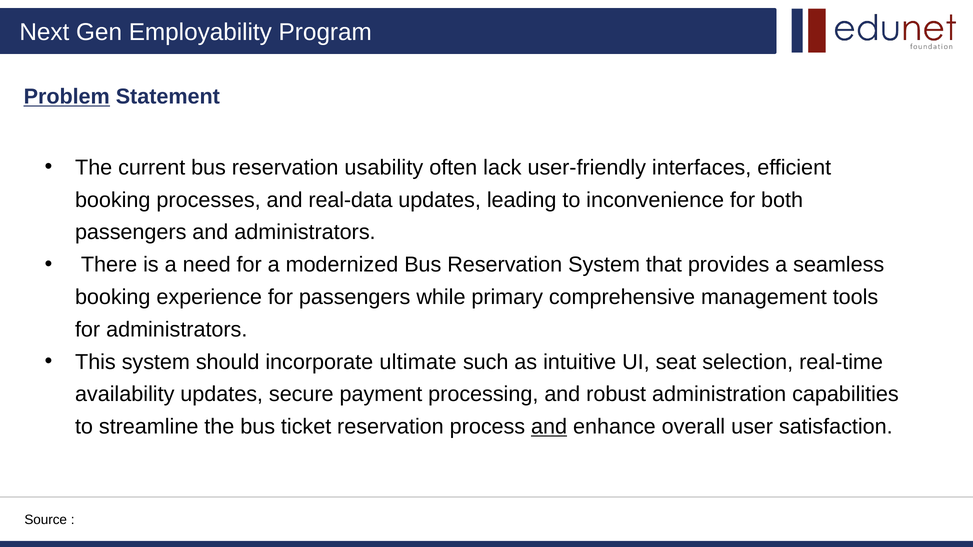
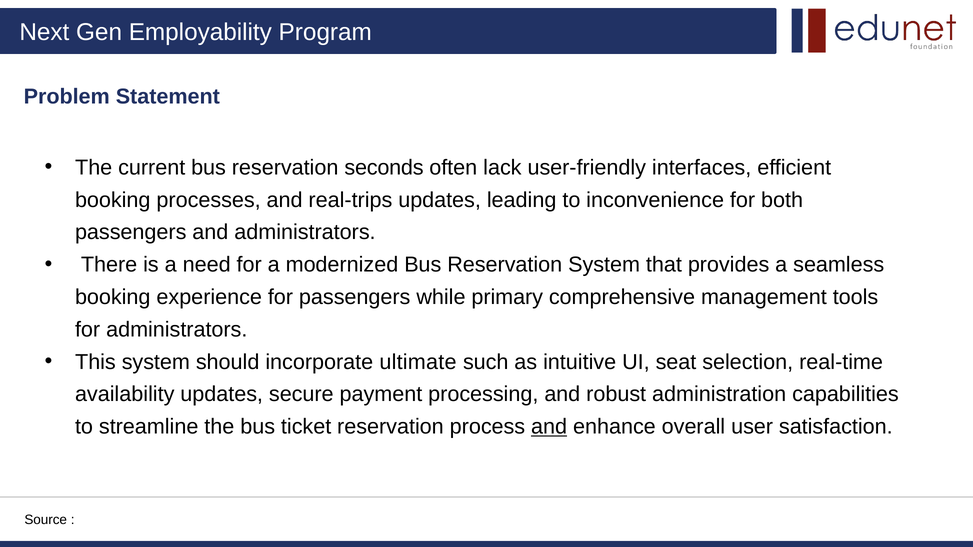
Problem underline: present -> none (67, 97)
usability: usability -> seconds (384, 168)
real-data: real-data -> real-trips (350, 200)
